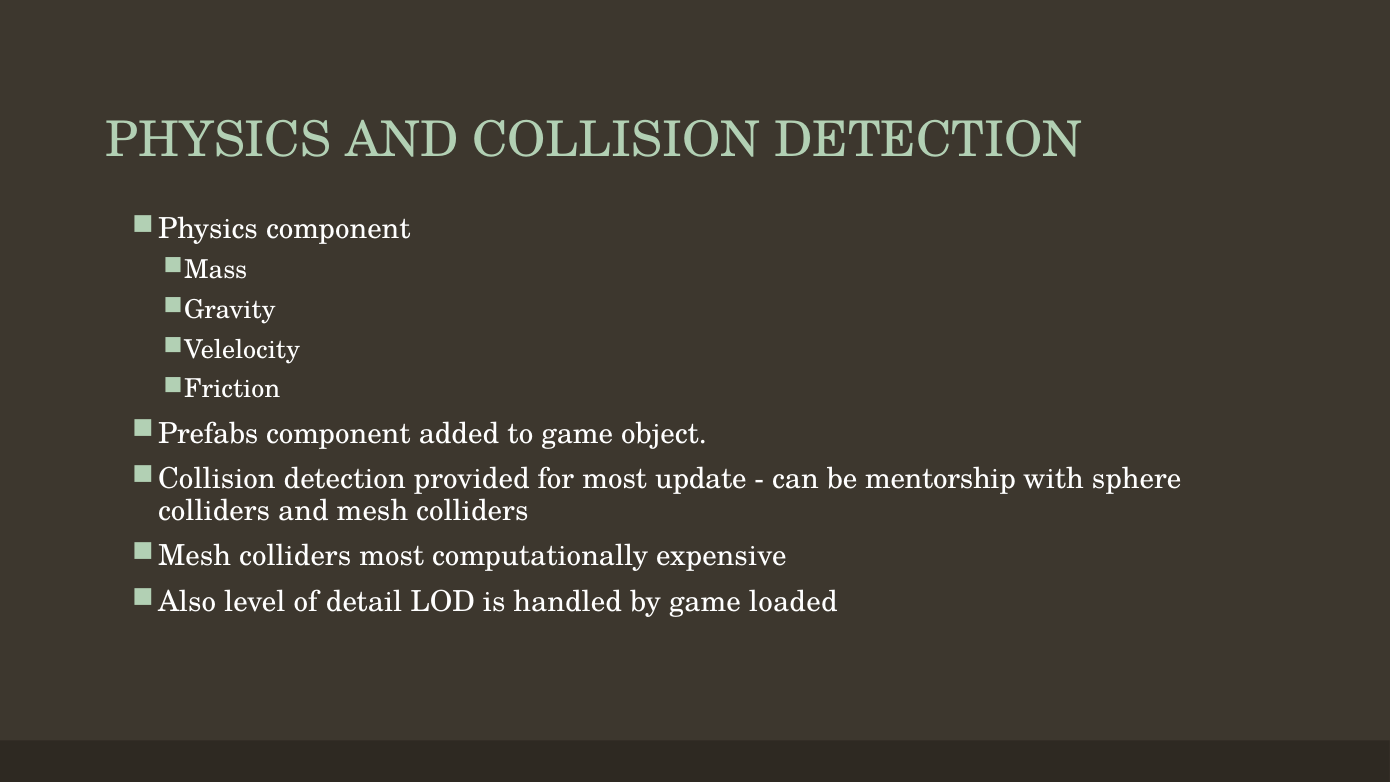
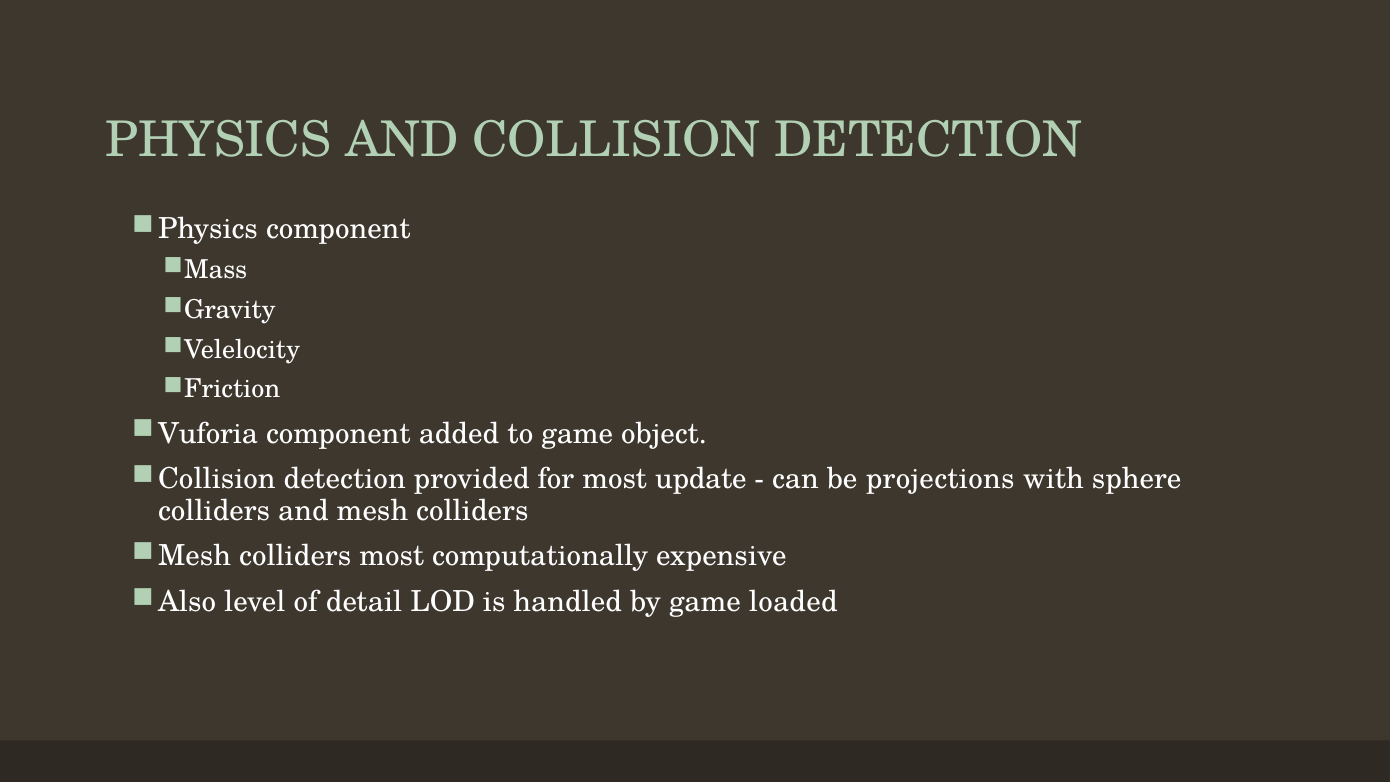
Prefabs: Prefabs -> Vuforia (208, 433)
mentorship: mentorship -> projections (940, 479)
